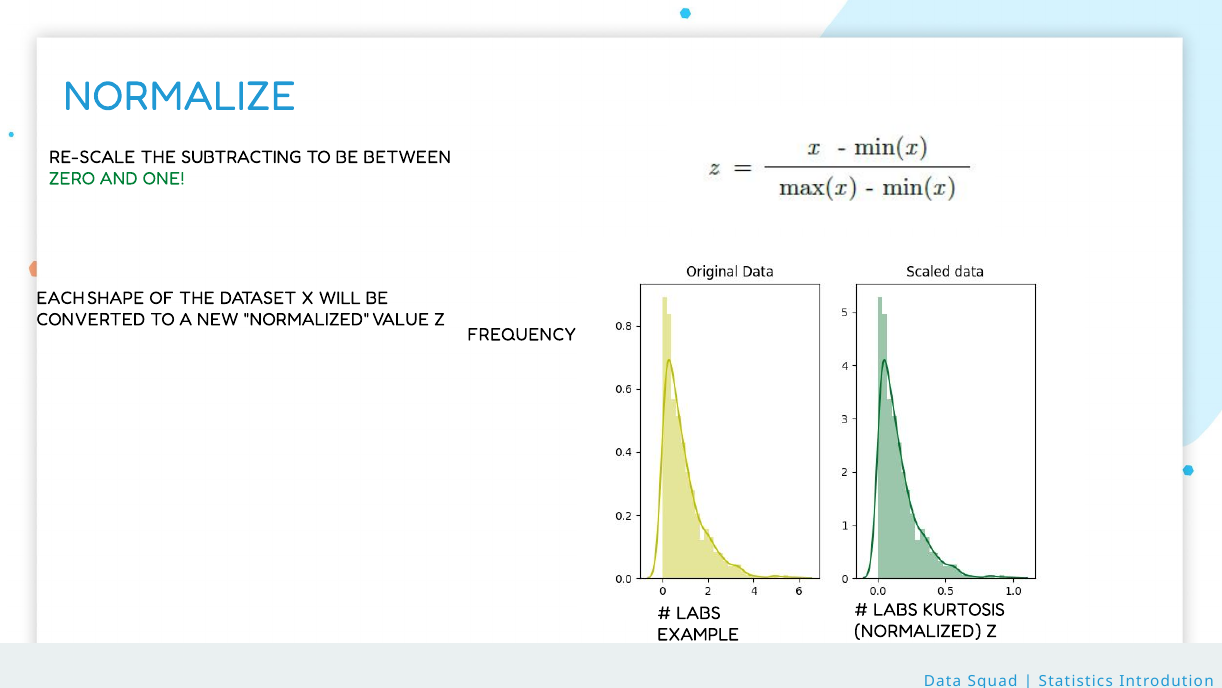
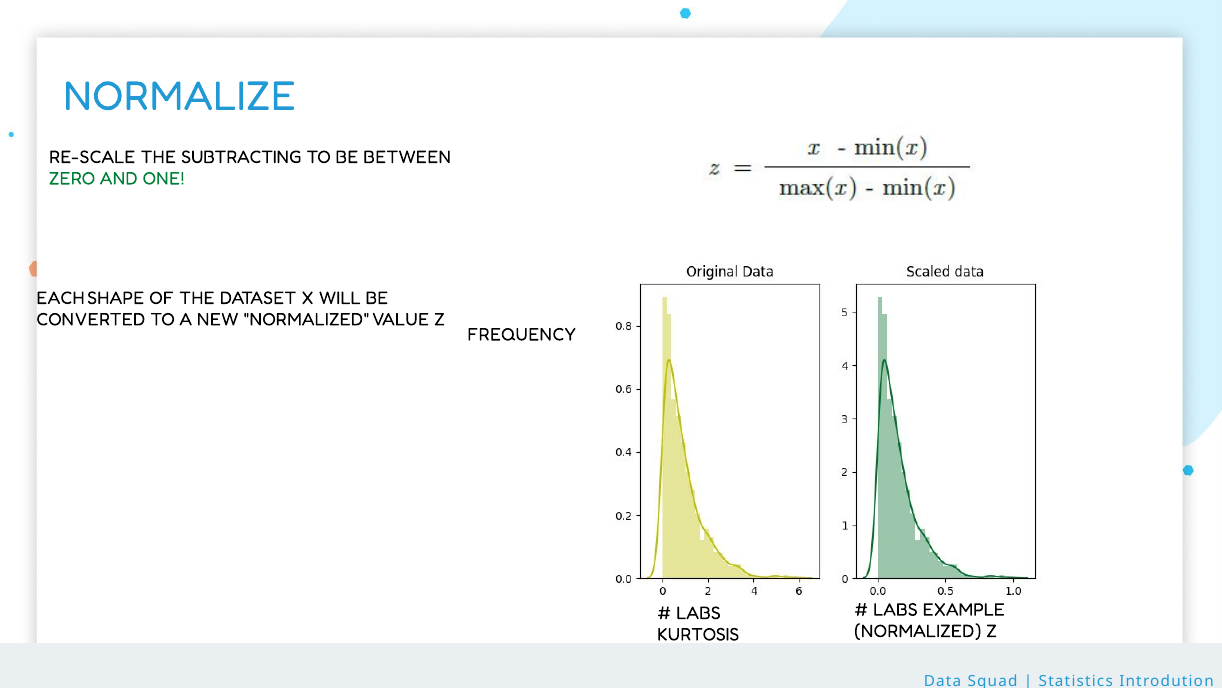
KURTOSIS: KURTOSIS -> EXAMPLE (964, 609)
EXAMPLE: EXAMPLE -> KURTOSIS (698, 634)
